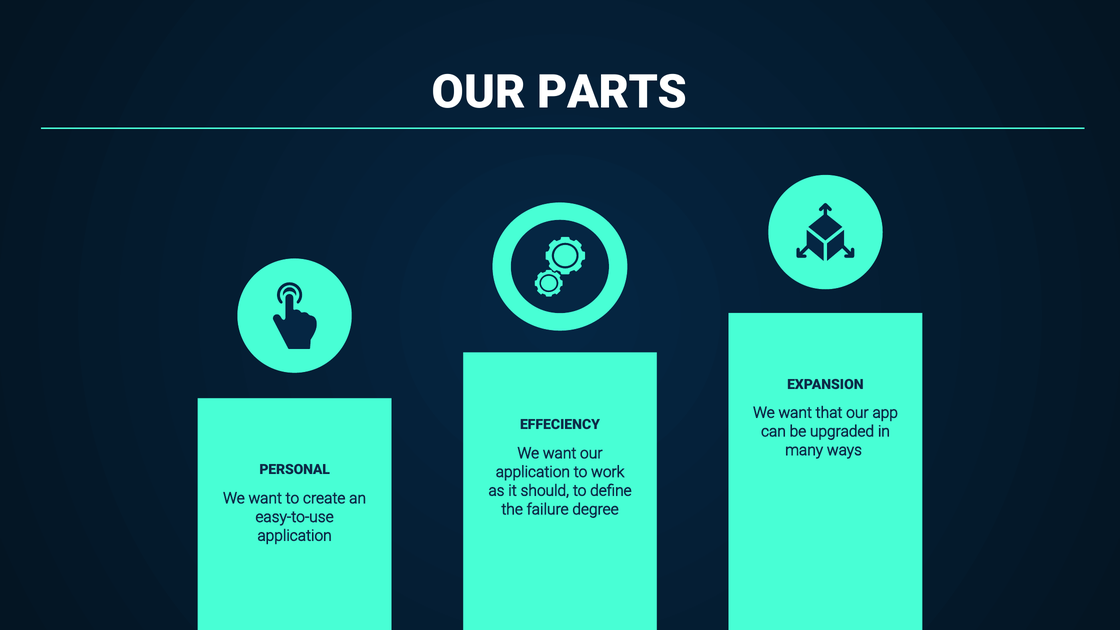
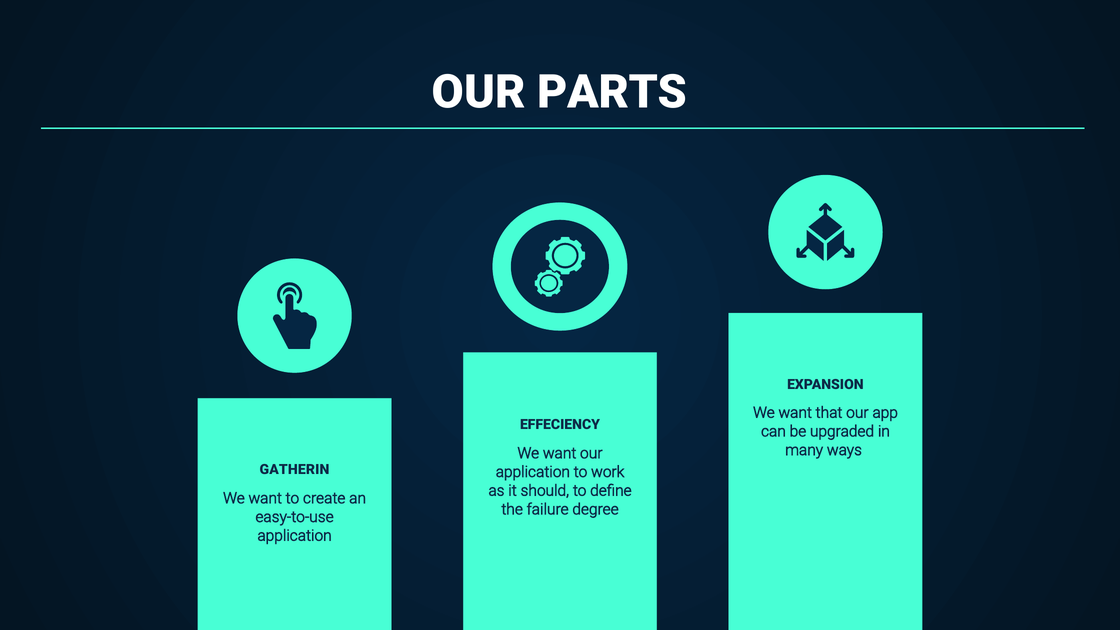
PERSONAL: PERSONAL -> GATHERIN (295, 470)
